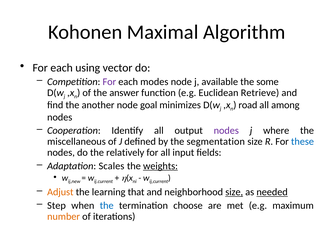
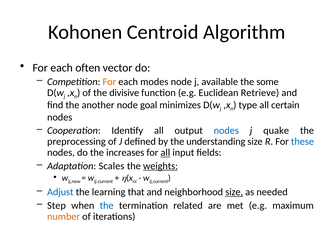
Maximal: Maximal -> Centroid (163, 32)
using: using -> often (88, 68)
For colour: purple -> orange (109, 82)
answer: answer -> divisive (124, 93)
road: road -> type (248, 105)
among: among -> certain (285, 105)
nodes colour: purple -> blue (226, 131)
where: where -> quake (276, 131)
miscellaneous: miscellaneous -> preprocessing (76, 142)
segmentation: segmentation -> understanding (216, 142)
relatively: relatively -> increases (125, 153)
all underline: none -> present (165, 153)
Adjust colour: orange -> blue (60, 192)
needed underline: present -> none (272, 192)
choose: choose -> related (188, 206)
